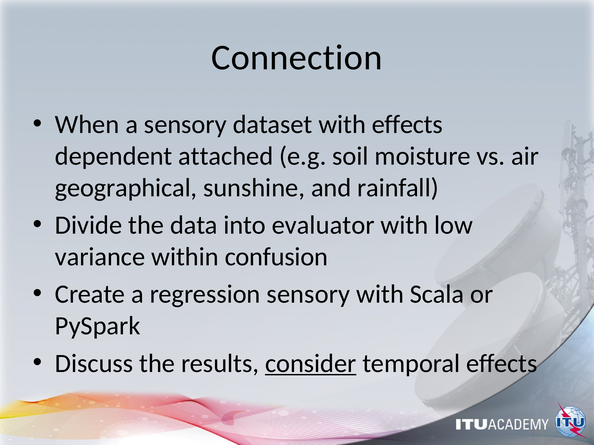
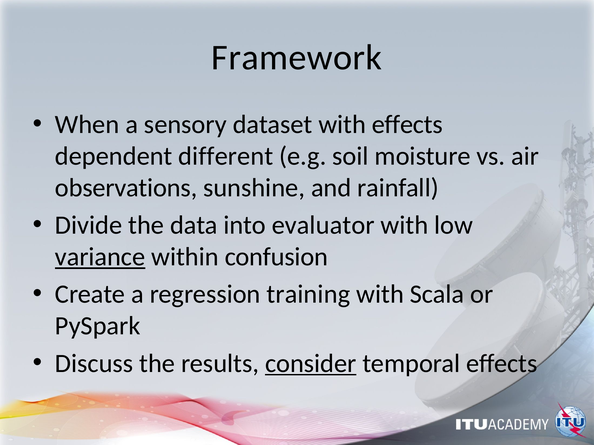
Connection: Connection -> Framework (297, 58)
attached: attached -> different (226, 156)
geographical: geographical -> observations (126, 188)
variance underline: none -> present (100, 257)
regression sensory: sensory -> training (308, 295)
